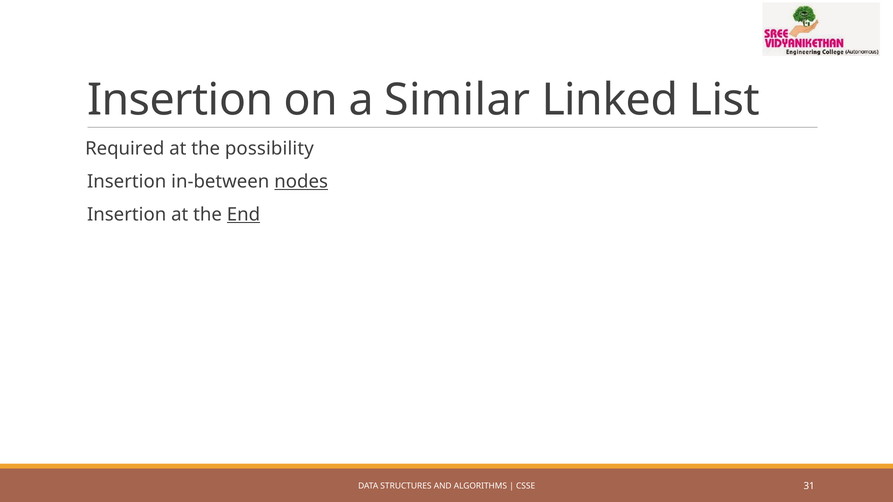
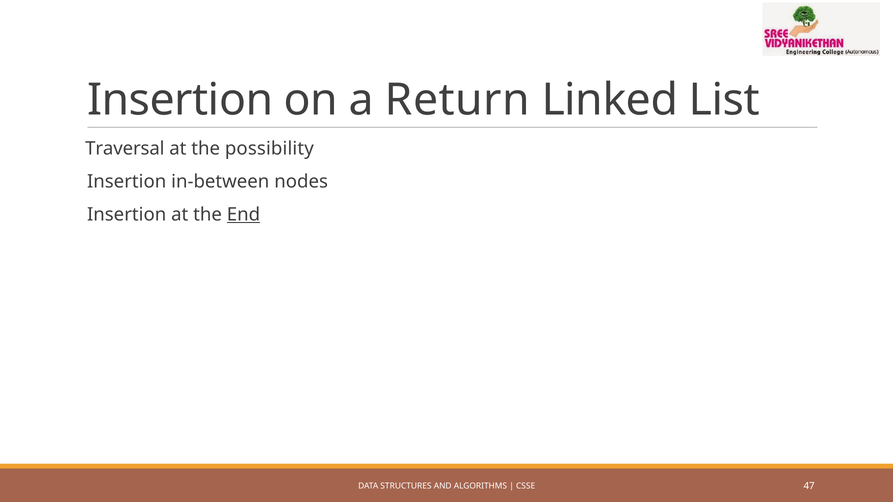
Similar: Similar -> Return (457, 100)
Required: Required -> Traversal (125, 148)
nodes underline: present -> none (301, 182)
31: 31 -> 47 (809, 486)
